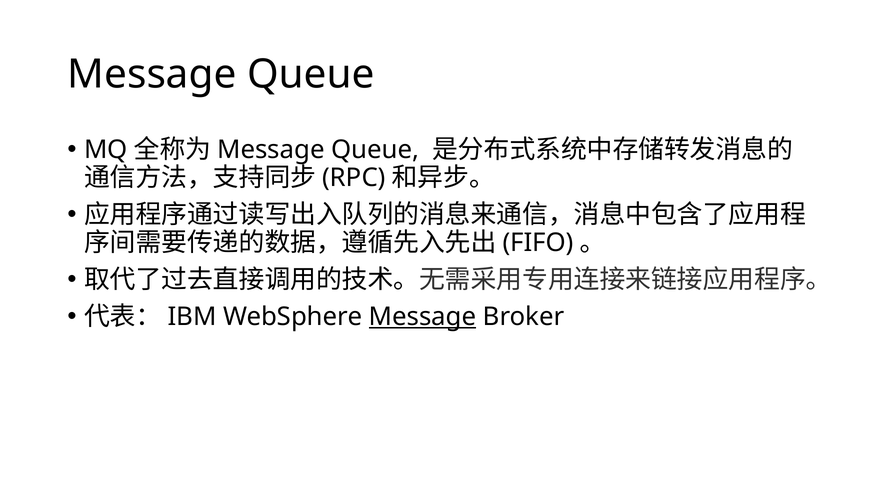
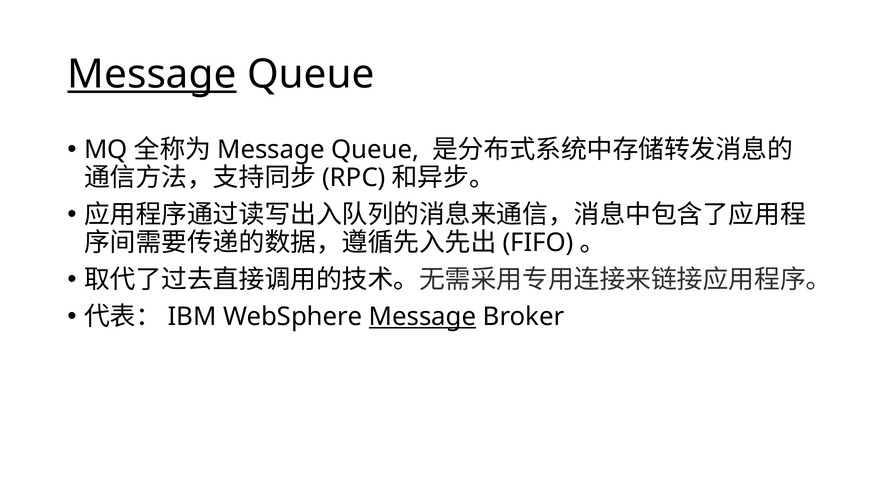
Message underline: none -> present (152, 74)
